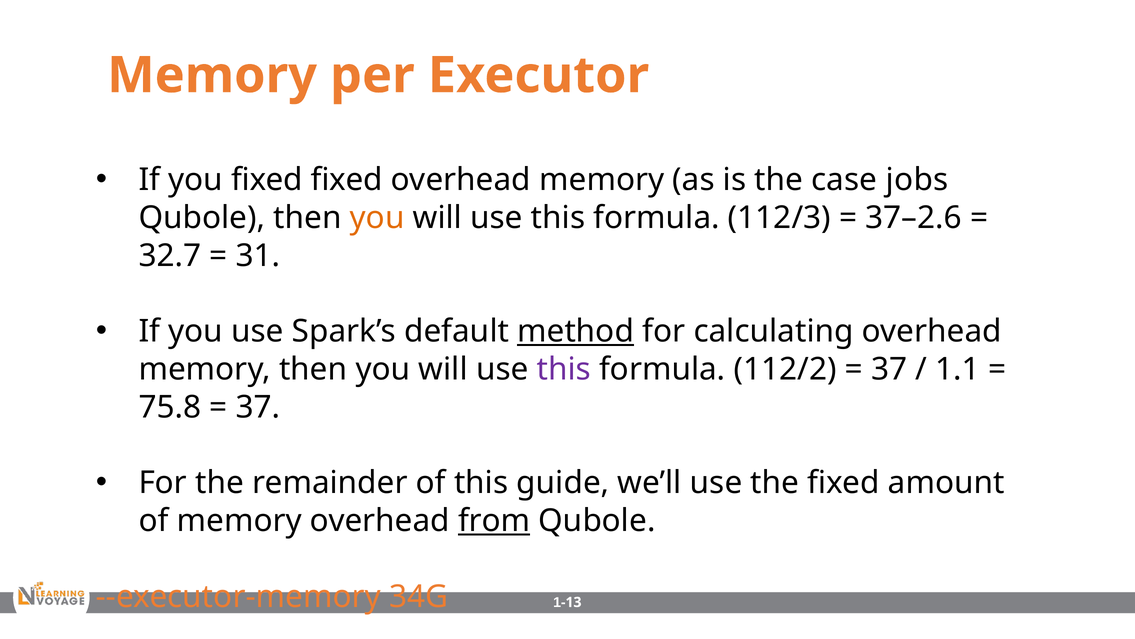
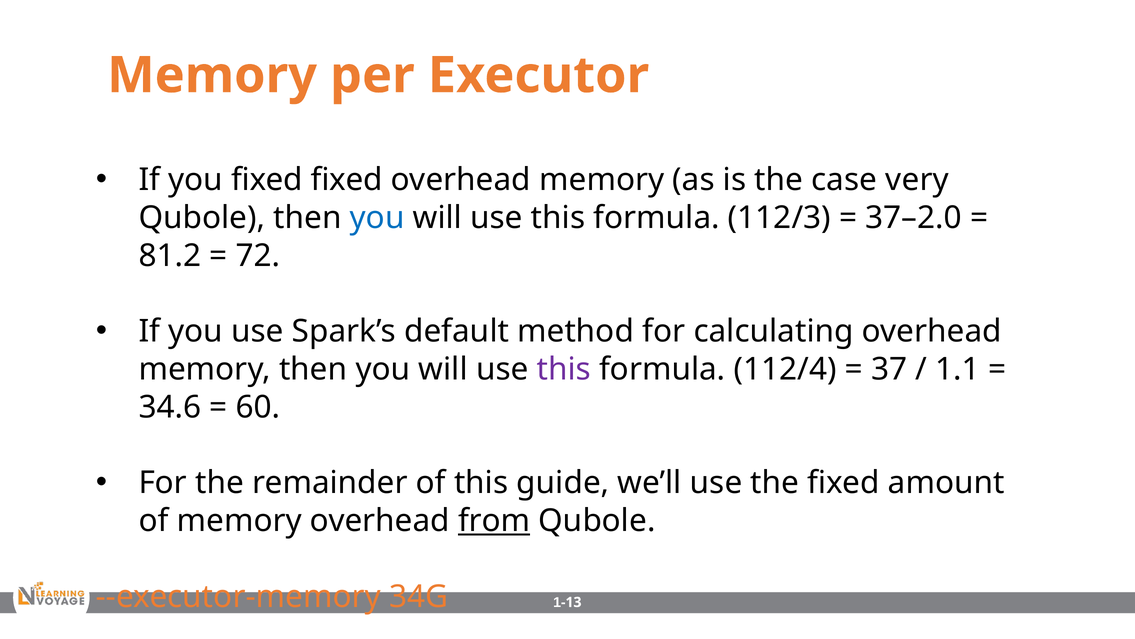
jobs: jobs -> very (917, 180)
you colour: orange -> blue (377, 218)
37–2.6: 37–2.6 -> 37–2.0 (914, 218)
32.7: 32.7 -> 81.2 (170, 256)
31: 31 -> 72 (258, 256)
method underline: present -> none (576, 331)
112/2: 112/2 -> 112/4 (785, 369)
75.8: 75.8 -> 34.6 (170, 407)
37: 37 -> 60 (258, 407)
